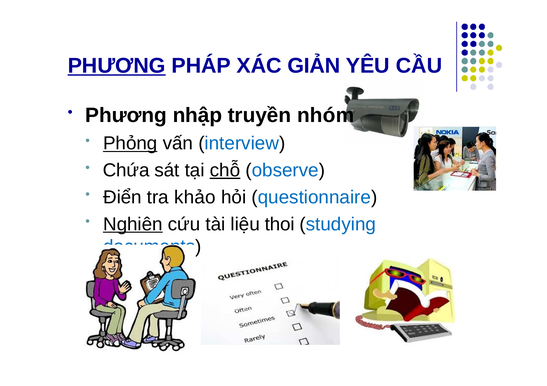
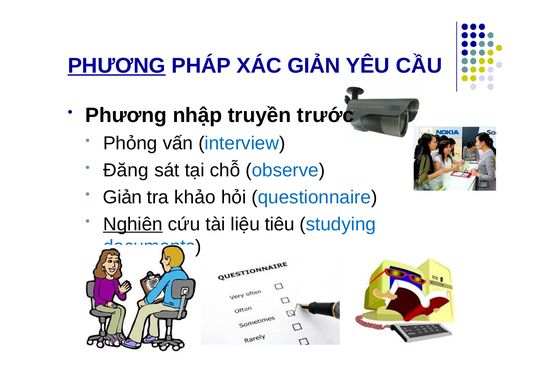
nhóm: nhóm -> trước (326, 115)
Phỏng underline: present -> none (130, 144)
Chứa: Chứa -> Đăng (126, 171)
chỗ underline: present -> none (225, 171)
Điển: Điển -> Giản (123, 197)
thoi: thoi -> tiêu (280, 224)
